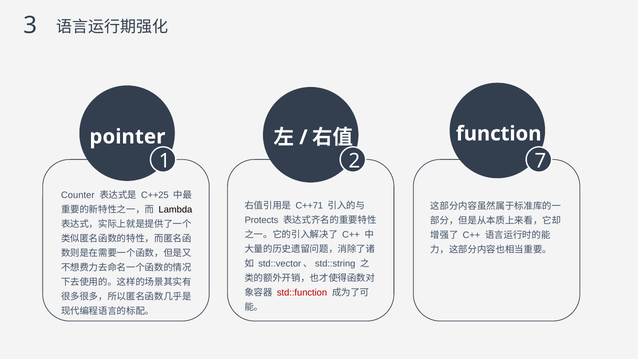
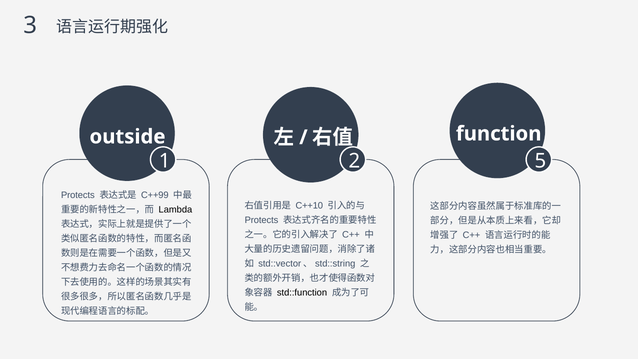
pointer: pointer -> outside (127, 137)
7: 7 -> 5 (540, 161)
Counter: Counter -> Protects (78, 195)
C++25: C++25 -> C++99 (155, 195)
C++71: C++71 -> C++10 (309, 206)
std::function colour: red -> black (302, 293)
